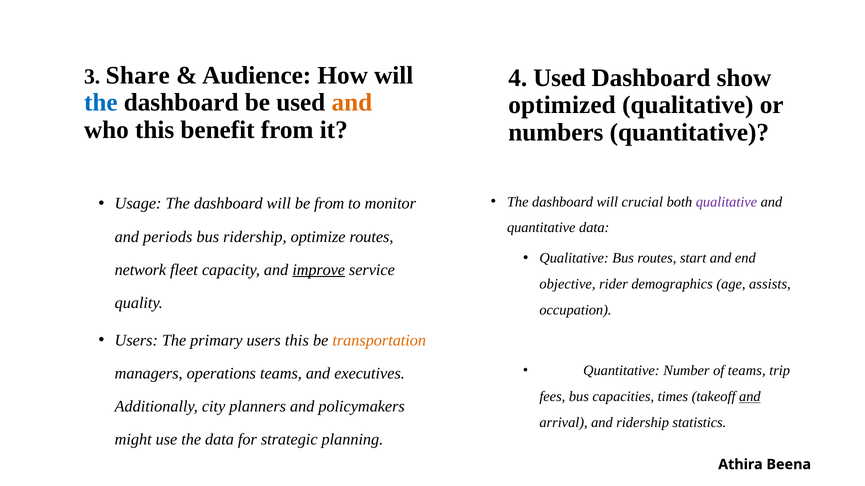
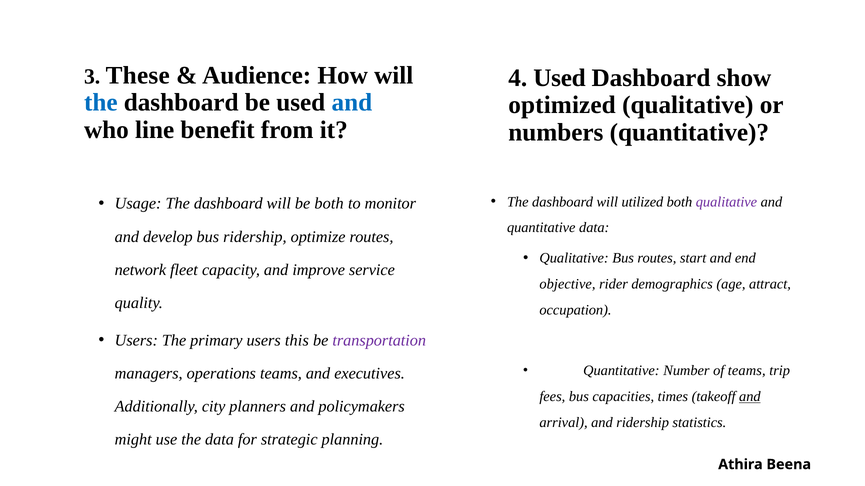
Share: Share -> These (138, 75)
and colour: orange -> blue (352, 103)
who this: this -> line (155, 130)
crucial: crucial -> utilized (642, 202)
be from: from -> both (329, 204)
periods: periods -> develop (168, 237)
improve underline: present -> none (319, 270)
assists: assists -> attract (770, 284)
transportation colour: orange -> purple (379, 341)
